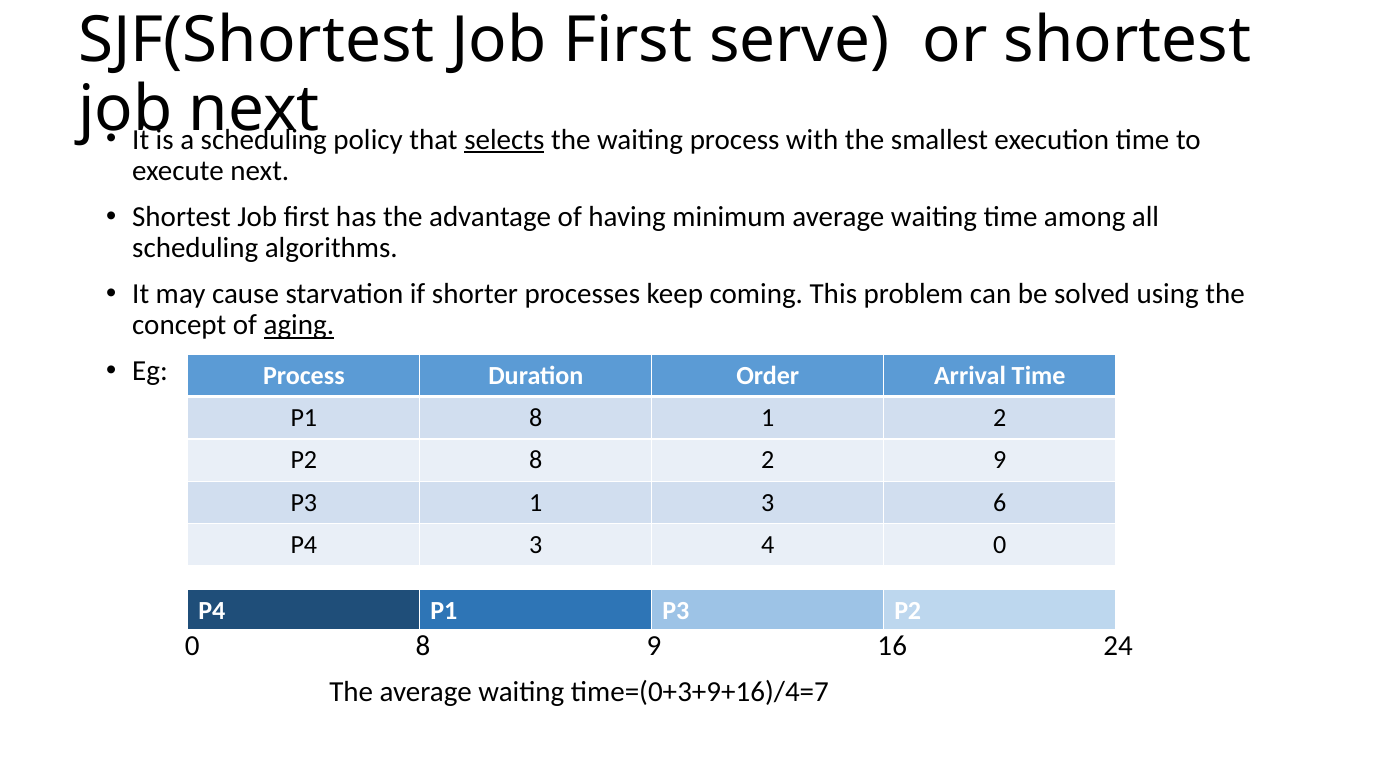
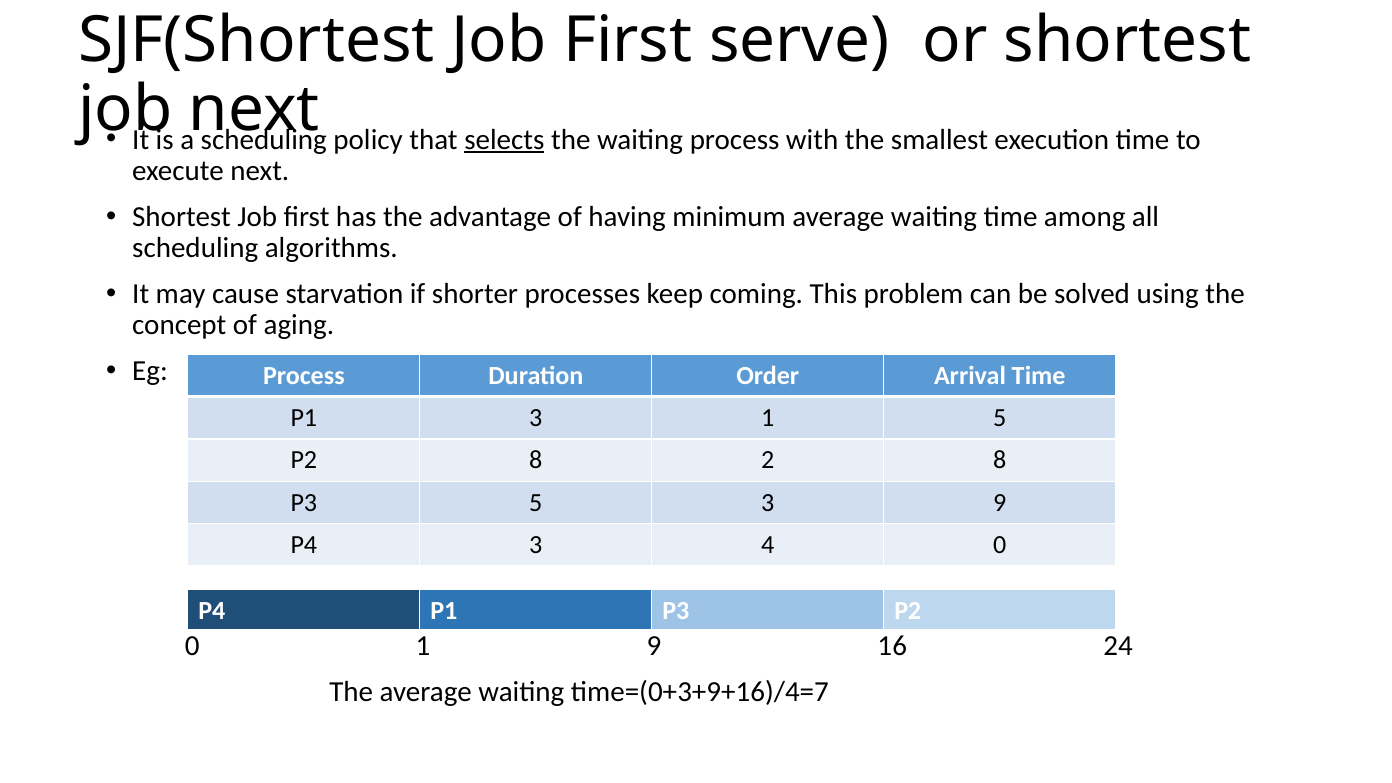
aging underline: present -> none (299, 325)
P1 8: 8 -> 3 (536, 418)
1 2: 2 -> 5 (1000, 418)
2 9: 9 -> 8 (1000, 460)
P3 1: 1 -> 5 (536, 503)
3 6: 6 -> 9 (1000, 503)
0 8: 8 -> 1 (423, 646)
